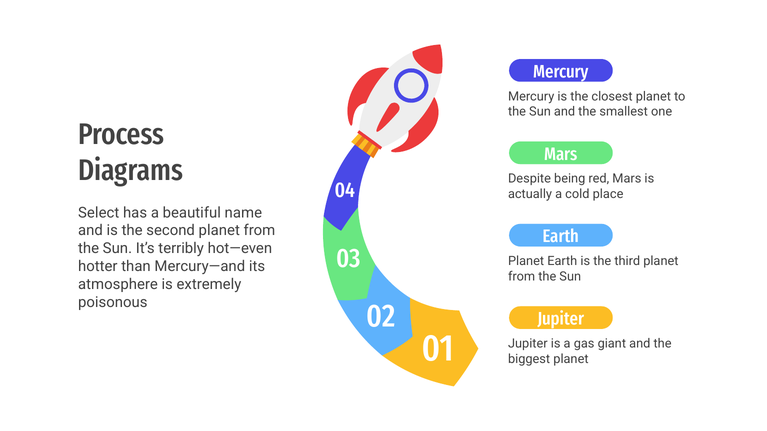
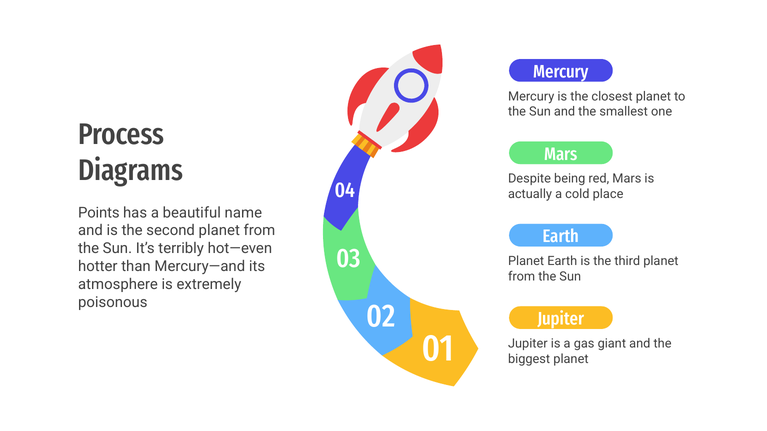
Select: Select -> Points (99, 213)
